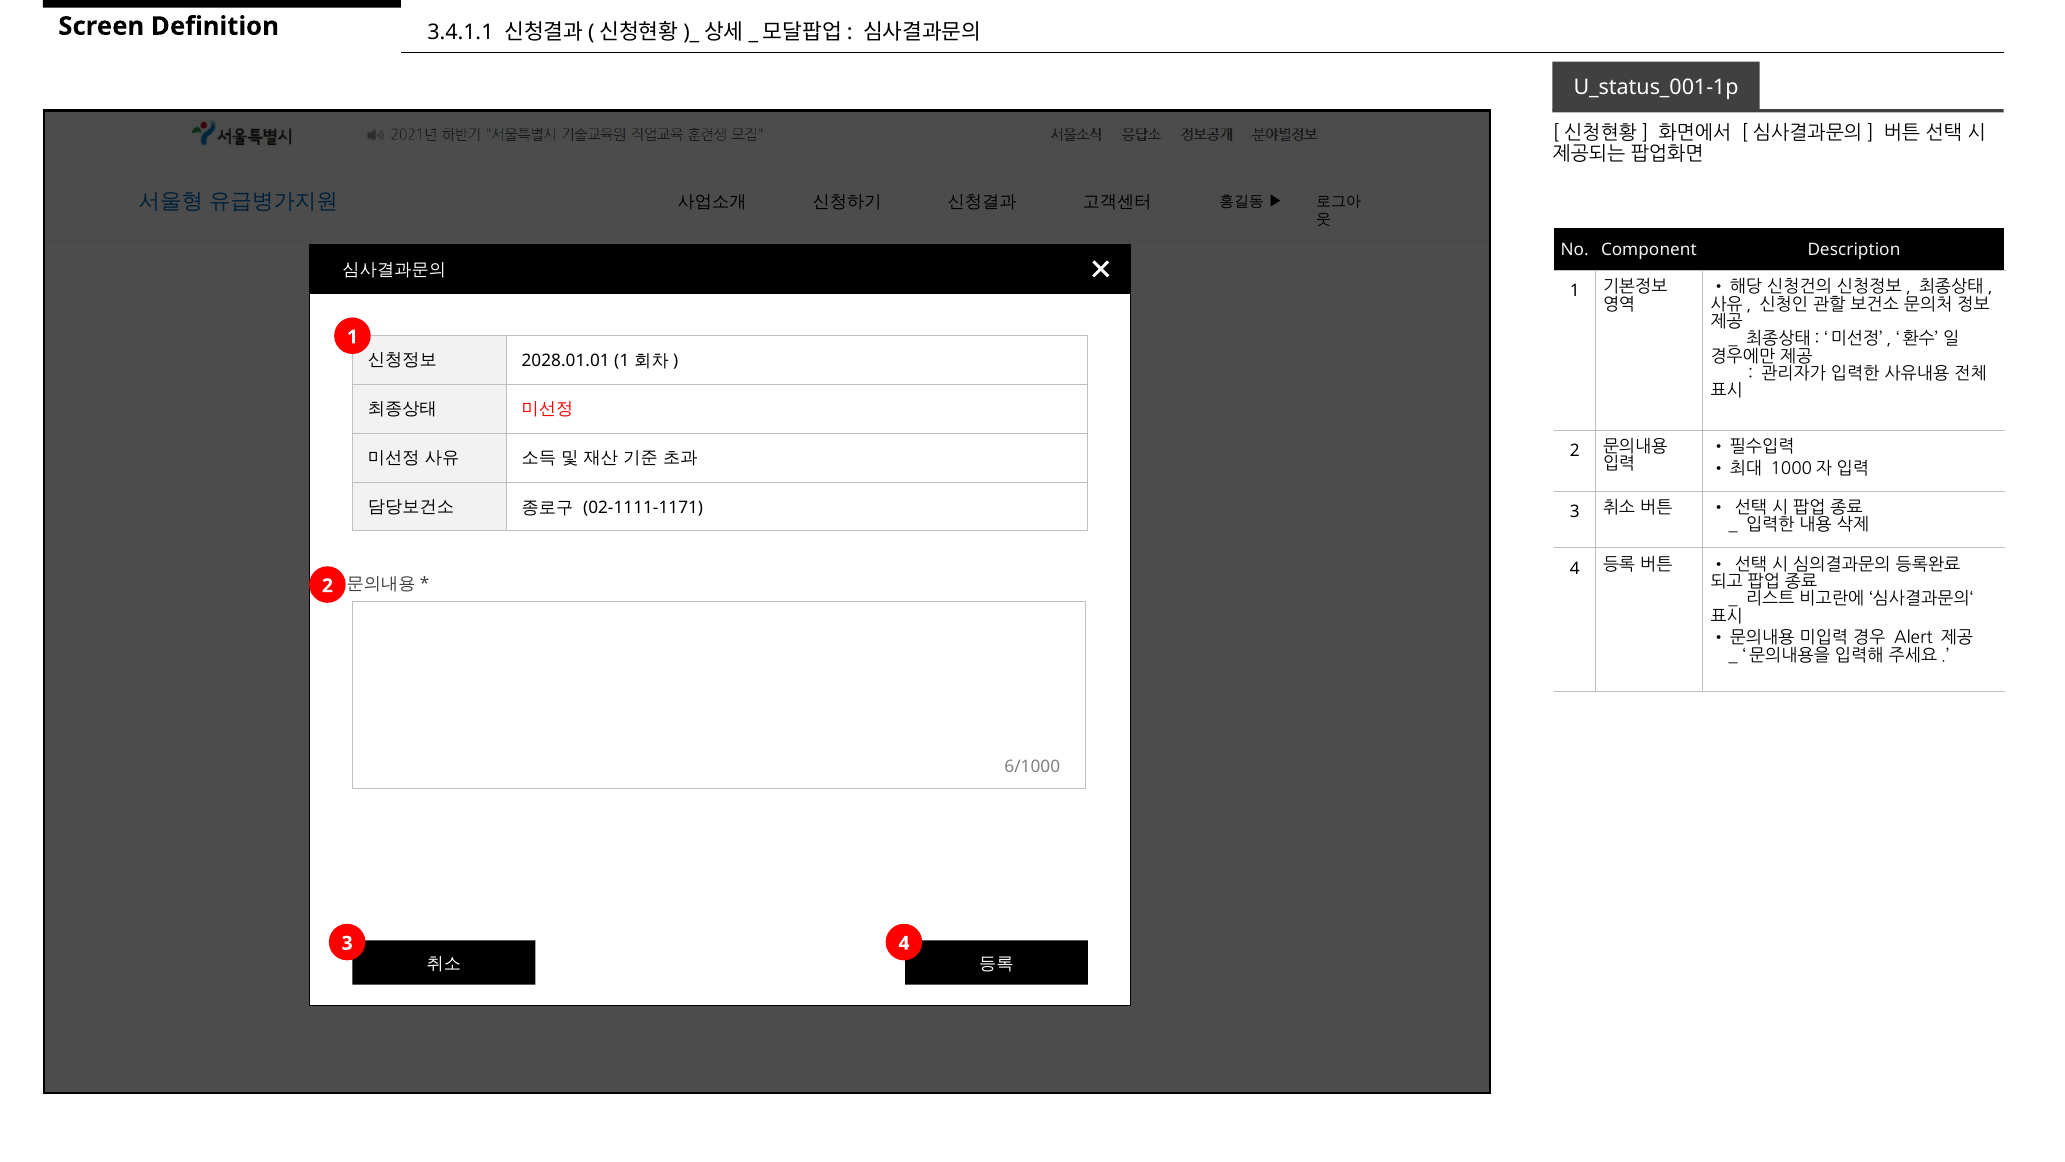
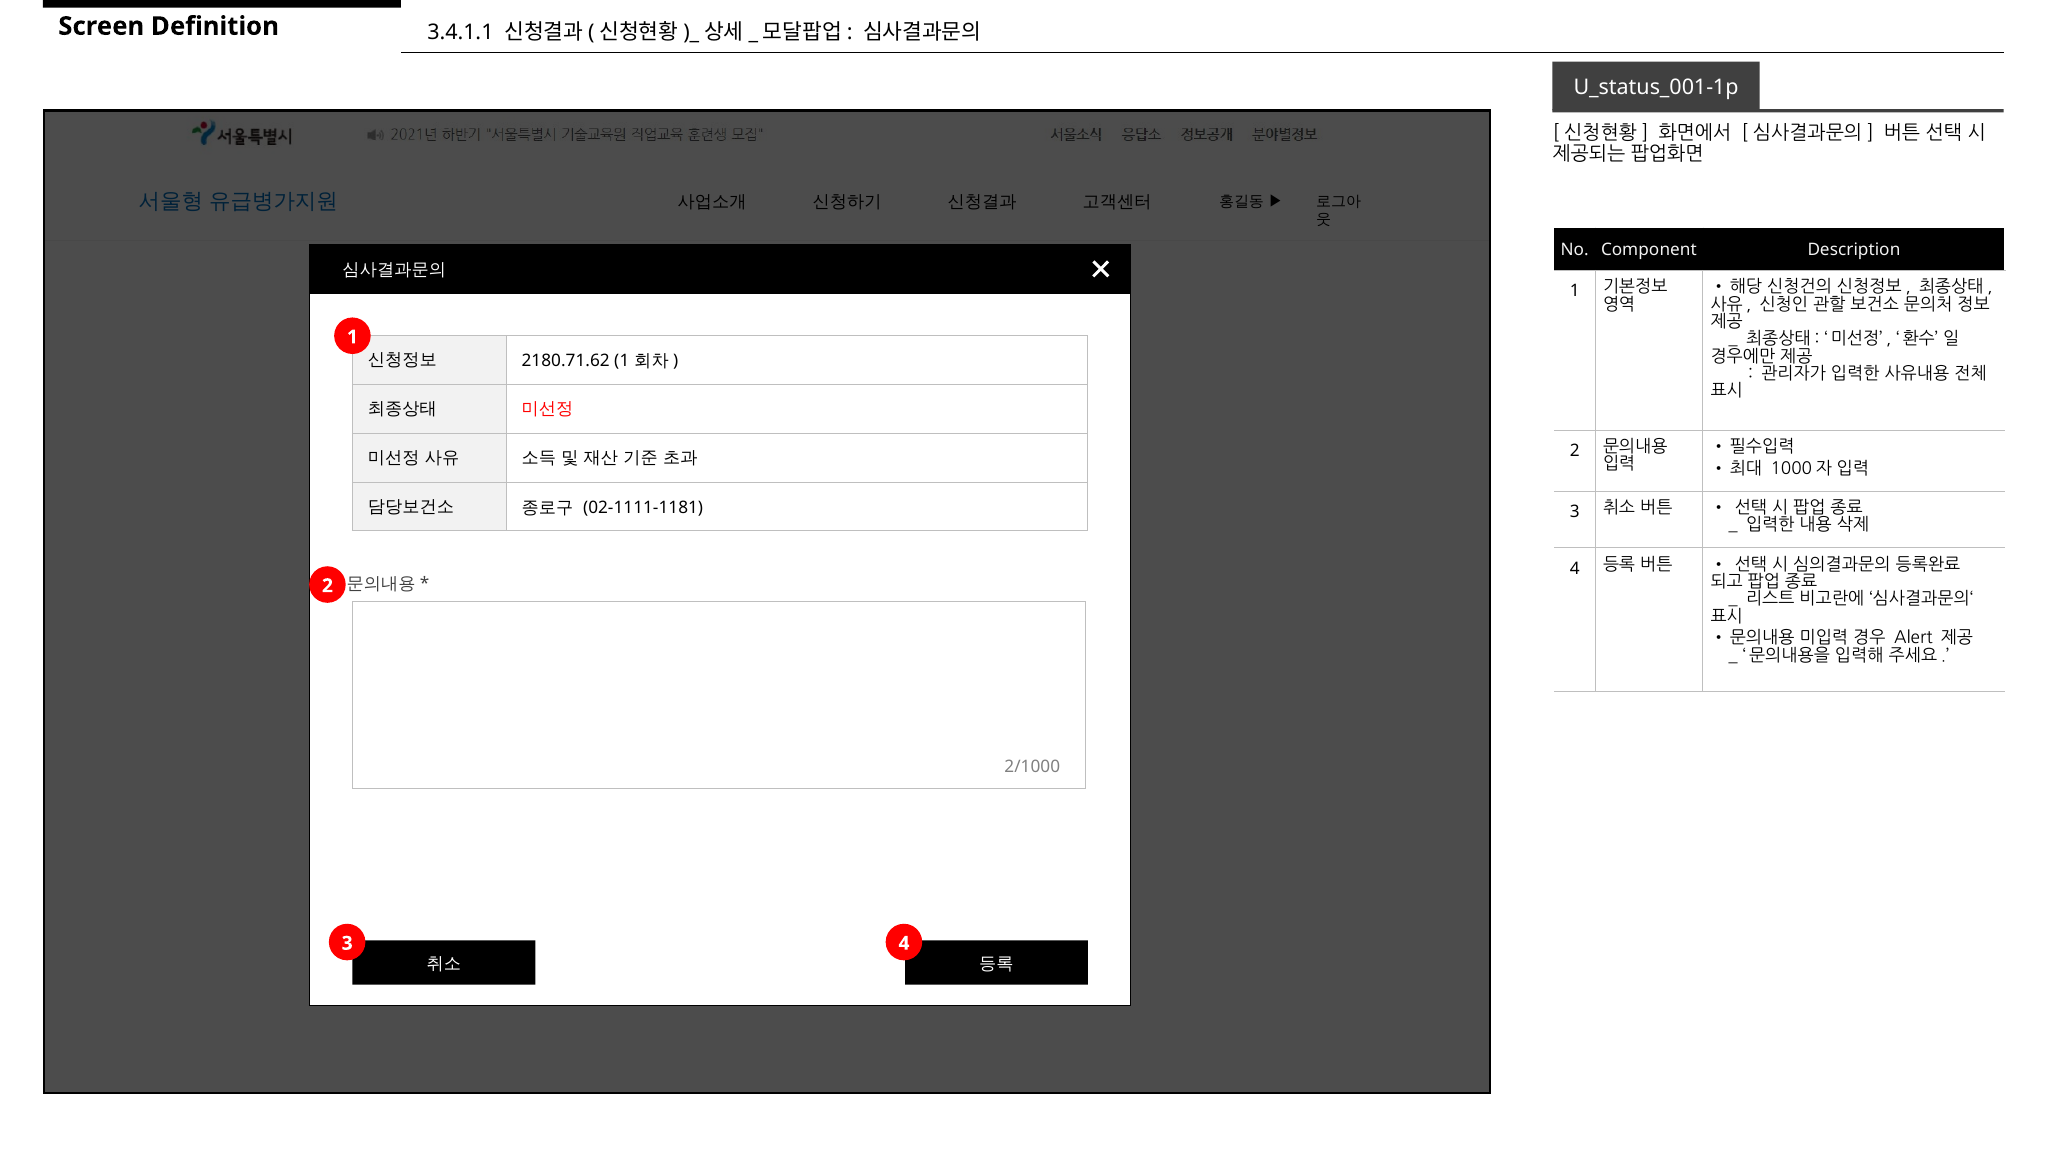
2028.01.01: 2028.01.01 -> 2180.71.62 (566, 361)
02-1111-1171: 02-1111-1171 -> 02-1111-1181 (643, 507)
6/1000: 6/1000 -> 2/1000 (1032, 766)
